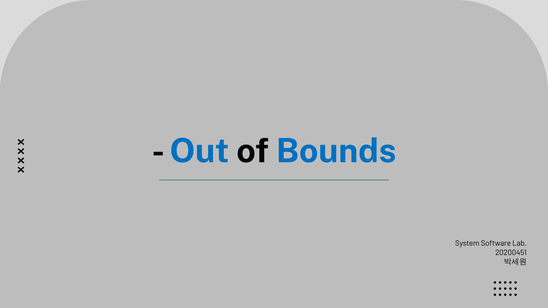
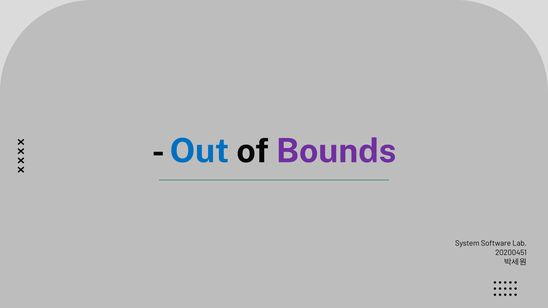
Bounds colour: blue -> purple (336, 151)
